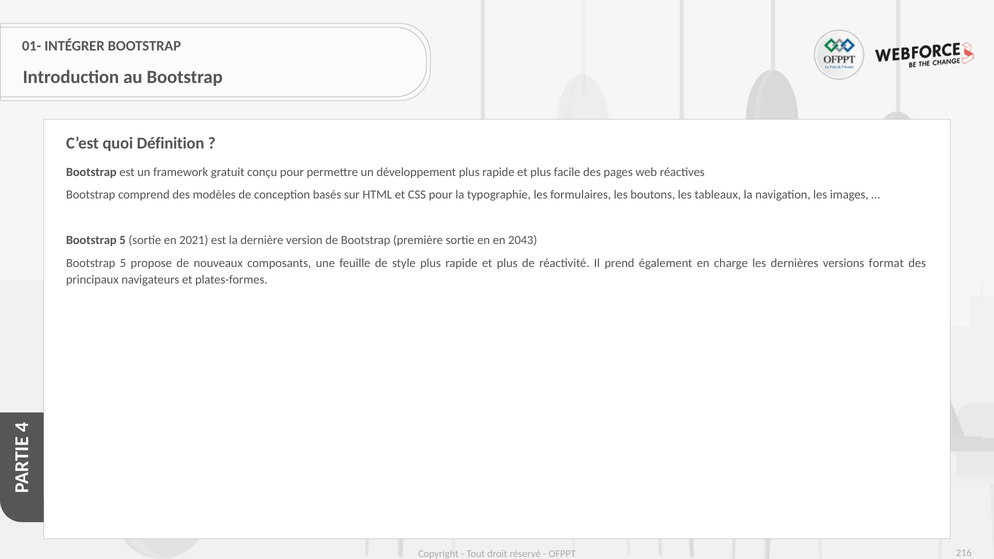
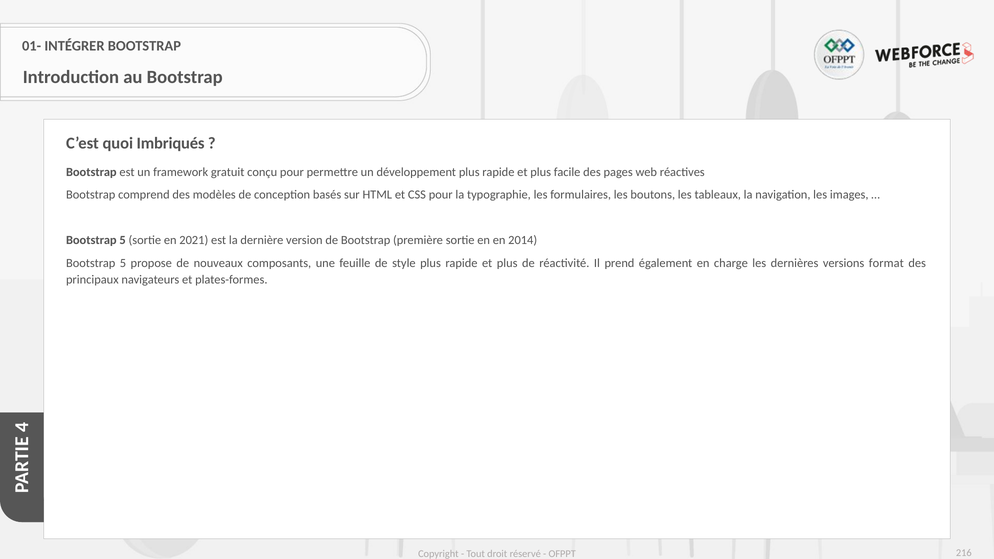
Définition: Définition -> Imbriqués (171, 143)
2043: 2043 -> 2014 (523, 240)
